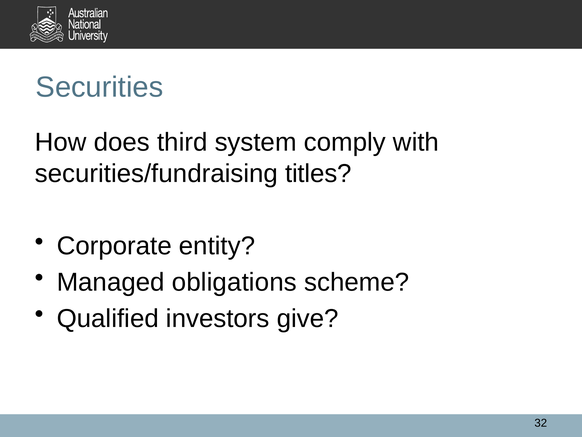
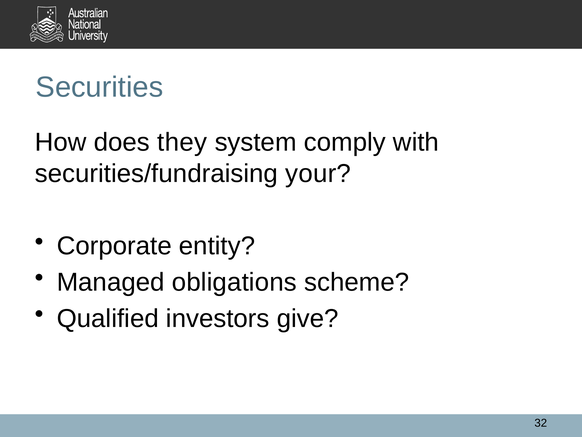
third: third -> they (182, 142)
titles: titles -> your (318, 173)
